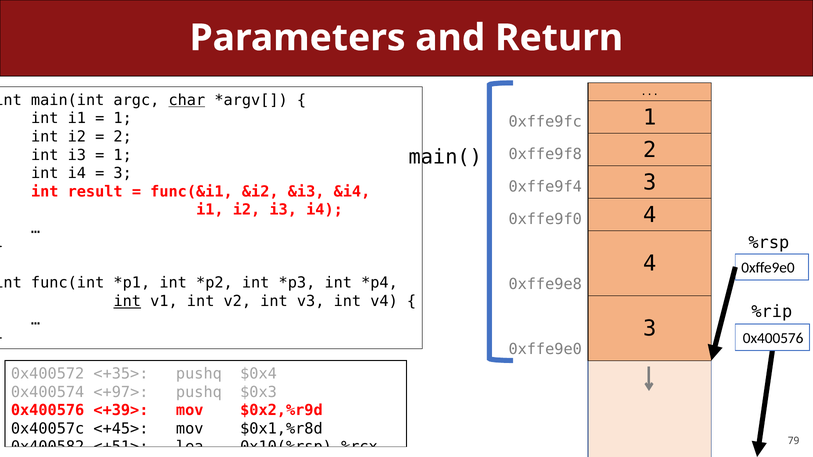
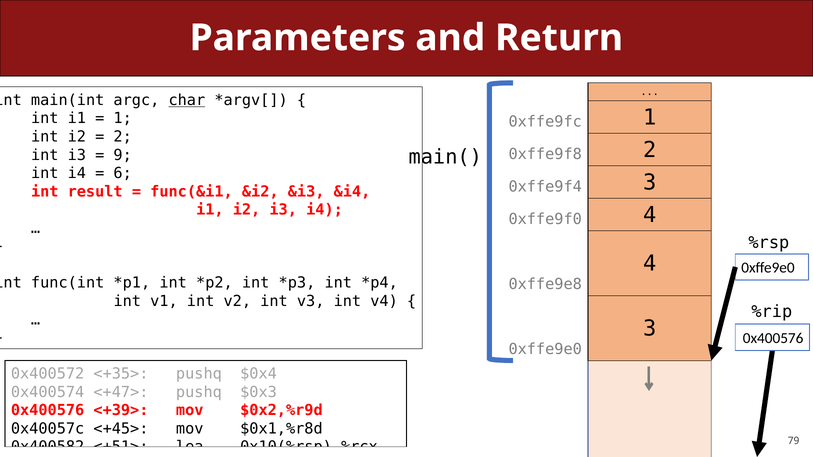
1: 1 -> 9 (123, 155)
3: 3 -> 6 (123, 173)
int underline: present -> none (127, 301)
<+97>: <+97> -> <+47> (121, 392)
